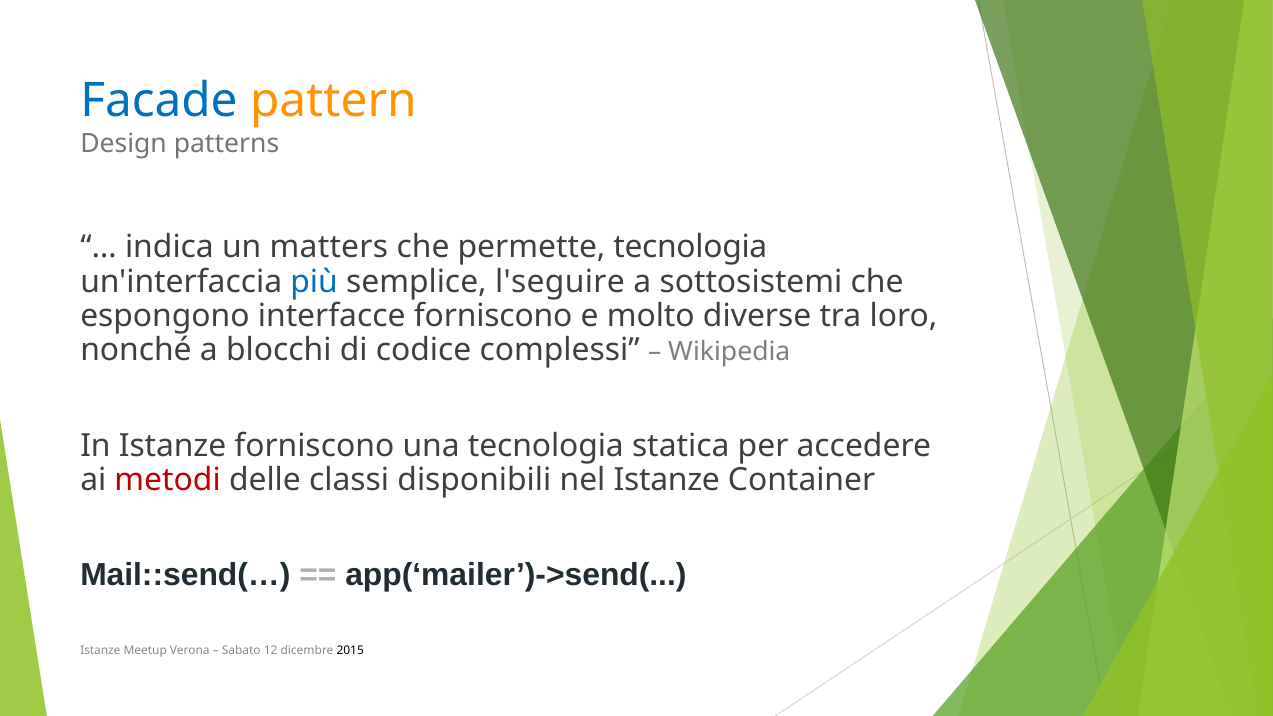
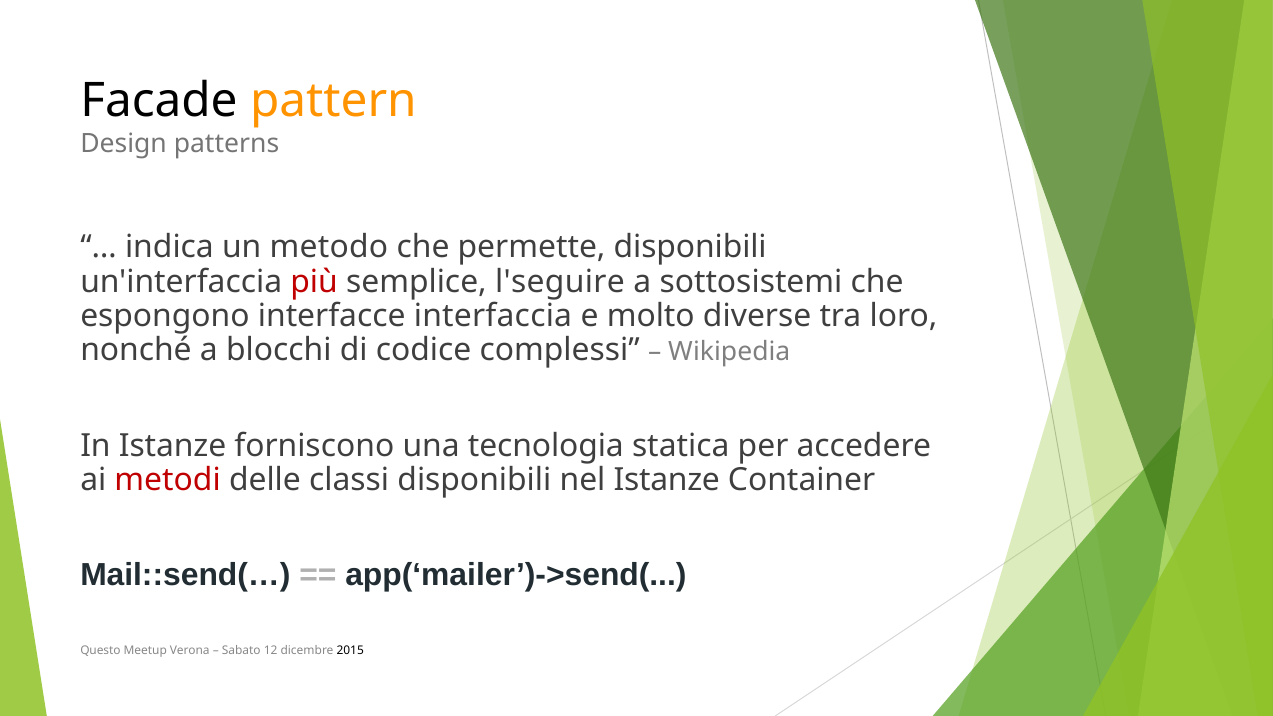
Facade colour: blue -> black (159, 100)
matters: matters -> metodo (329, 247)
permette tecnologia: tecnologia -> disponibili (690, 247)
più colour: blue -> red (314, 282)
interfacce forniscono: forniscono -> interfaccia (493, 316)
Istanze: Istanze -> Questo (100, 651)
